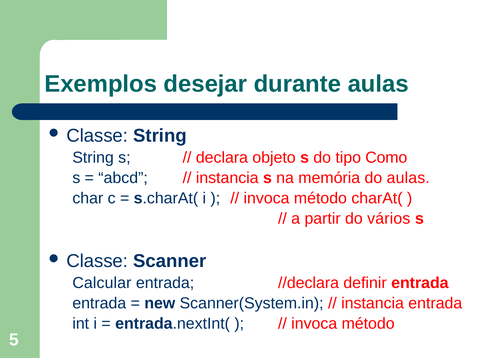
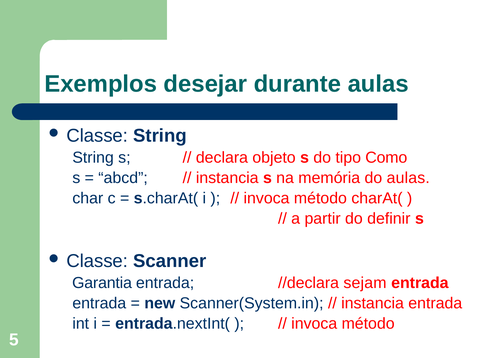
vários: vários -> definir (389, 218)
Calcular: Calcular -> Garantia (102, 283)
definir: definir -> sejam (365, 283)
